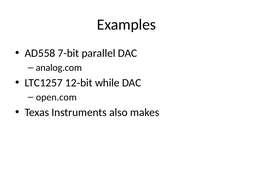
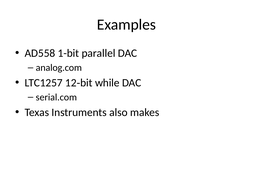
7-bit: 7-bit -> 1-bit (68, 53)
open.com: open.com -> serial.com (56, 97)
